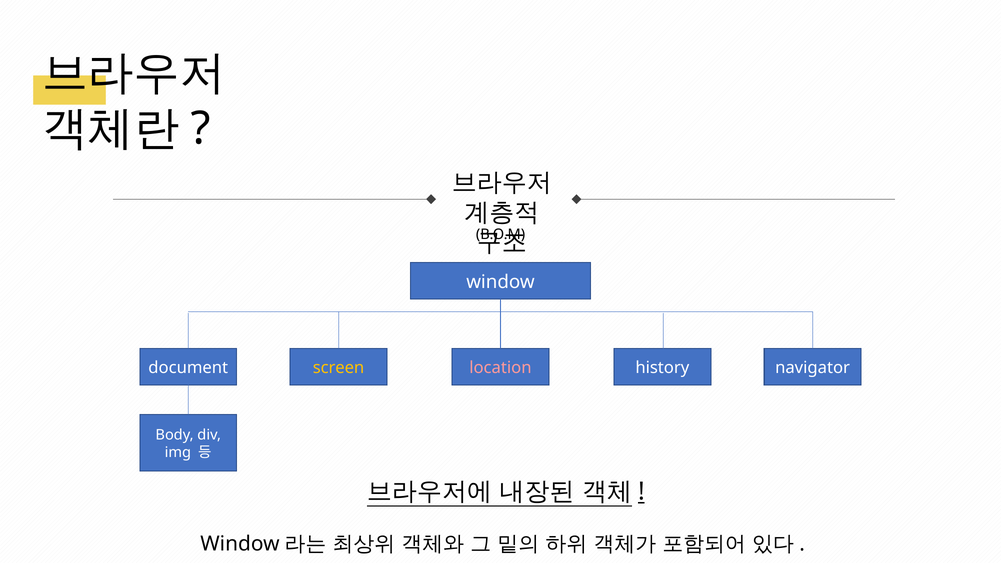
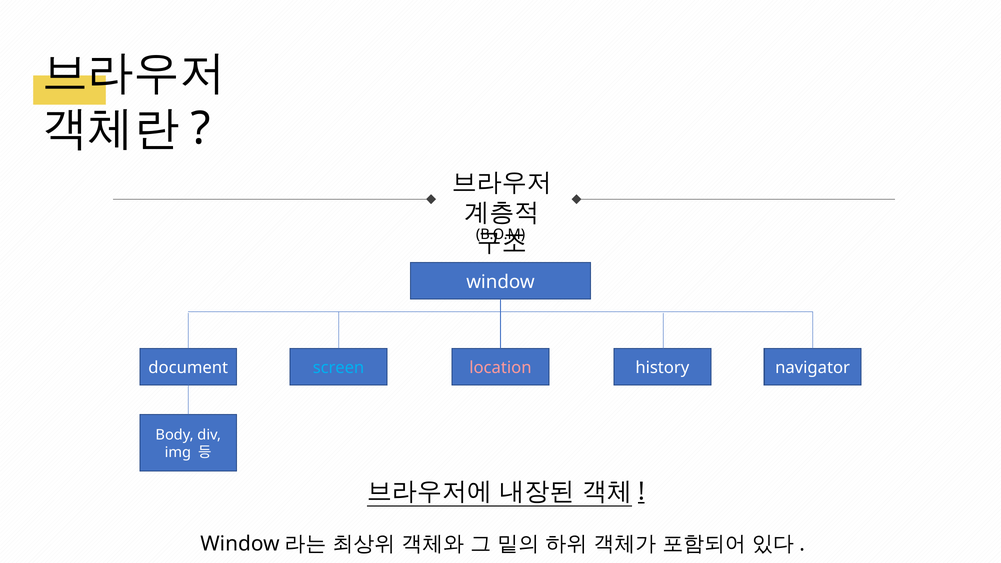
screen colour: yellow -> light blue (339, 368)
